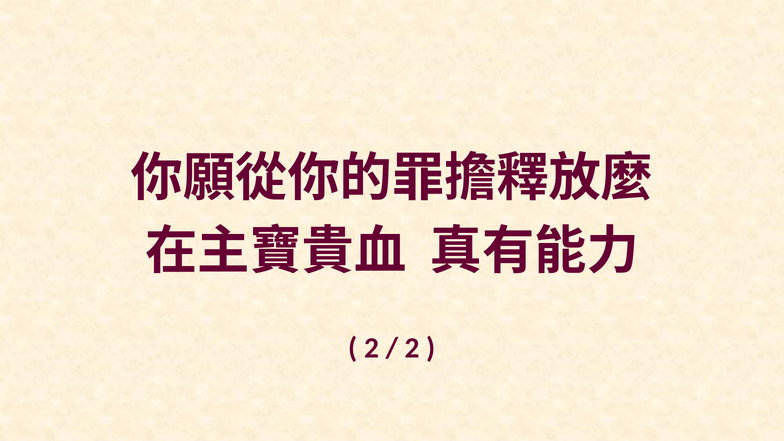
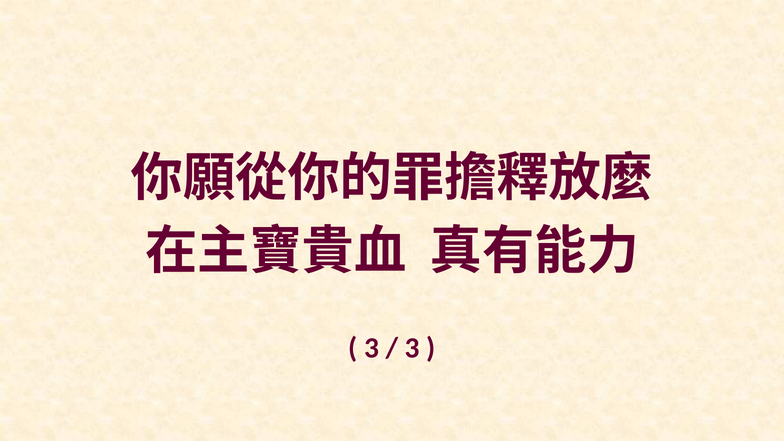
2: 2 -> 3 (372, 348)
2: 2 -> 3 (412, 348)
